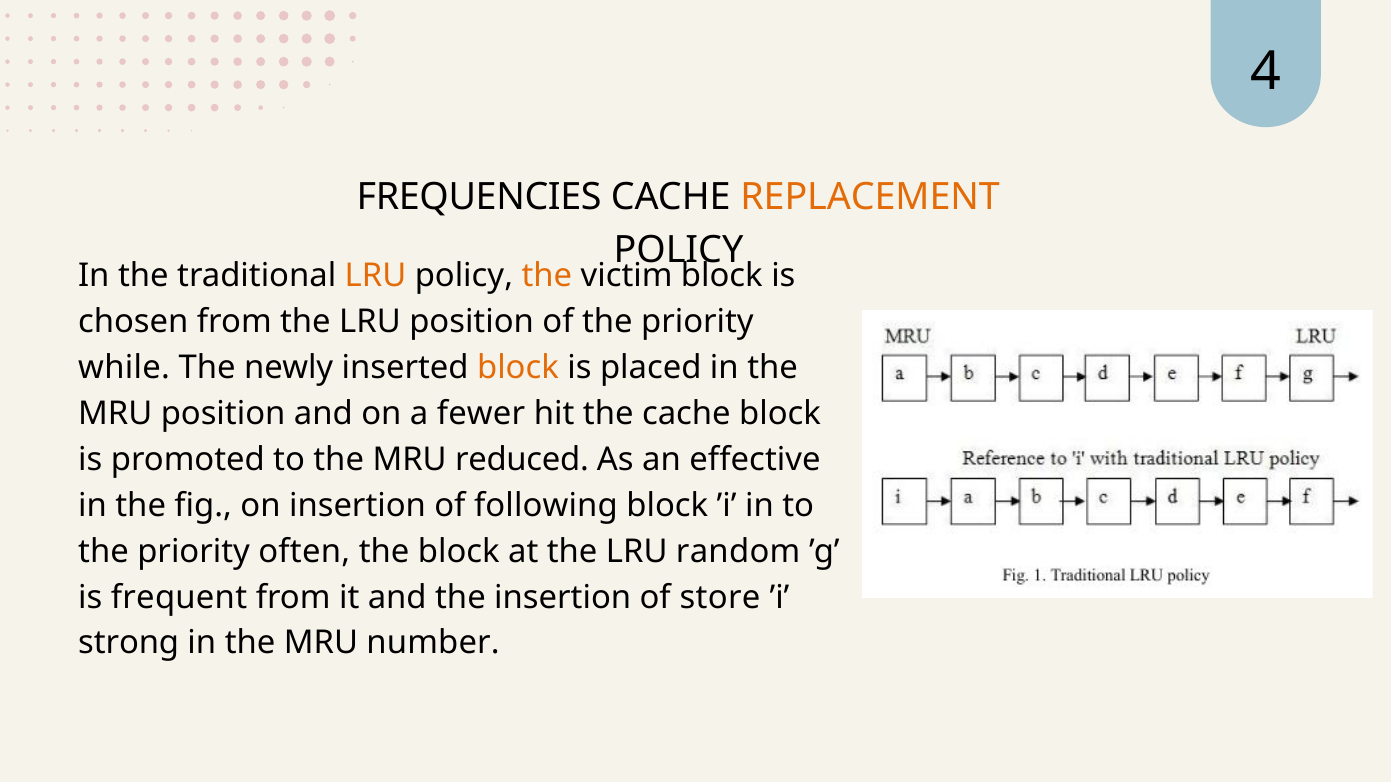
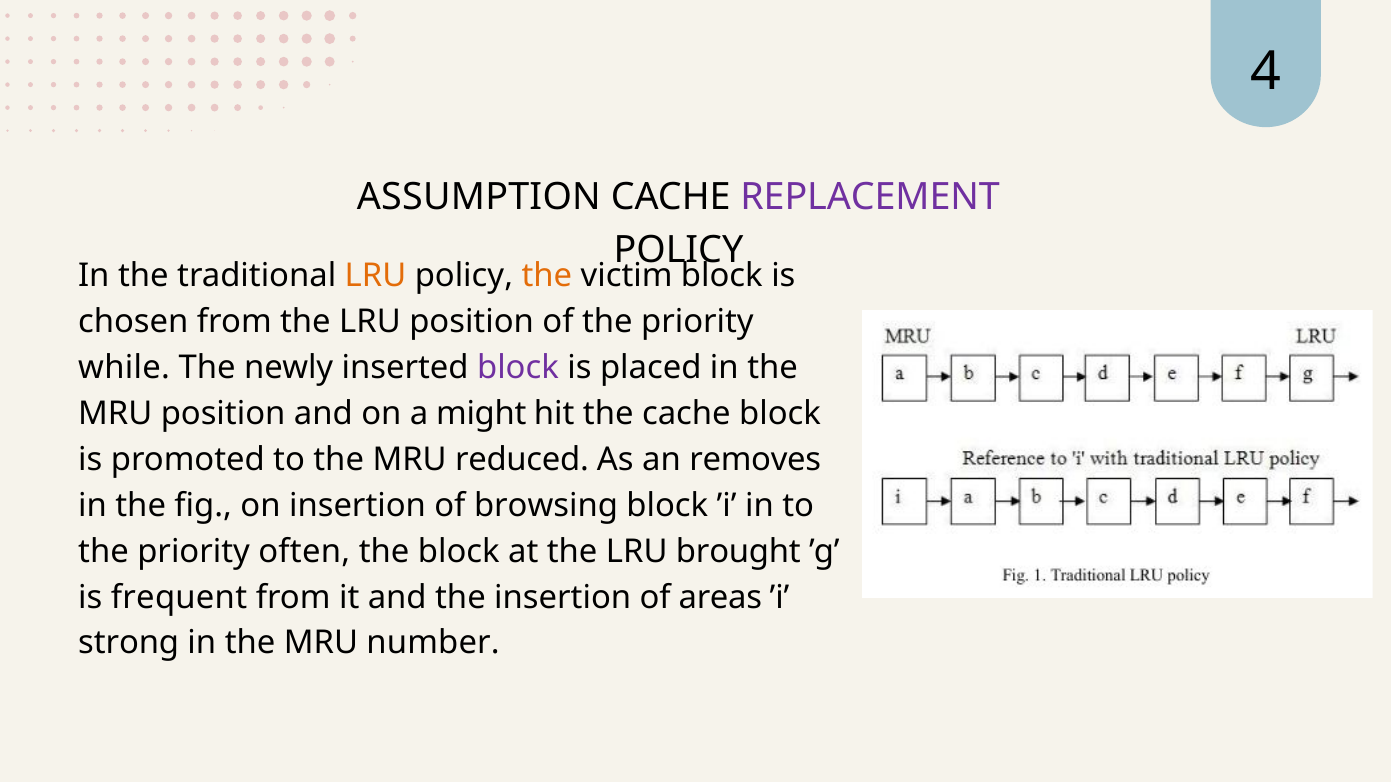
FREQUENCIES: FREQUENCIES -> ASSUMPTION (479, 197)
REPLACEMENT colour: orange -> purple (870, 197)
block colour: orange -> purple (518, 368)
fewer: fewer -> might (481, 414)
effective: effective -> removes (755, 460)
following: following -> browsing (546, 506)
random: random -> brought (738, 552)
store: store -> areas (720, 598)
